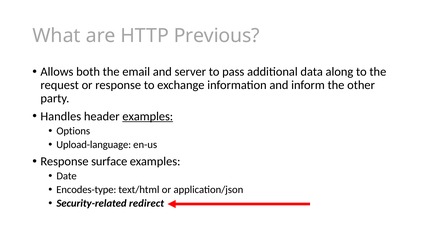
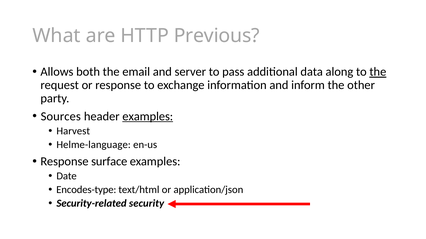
the underline: none -> present (378, 72)
Handles: Handles -> Sources (61, 117)
Options: Options -> Harvest (73, 131)
Upload-language: Upload-language -> Helme-language (94, 145)
redirect: redirect -> security (147, 204)
